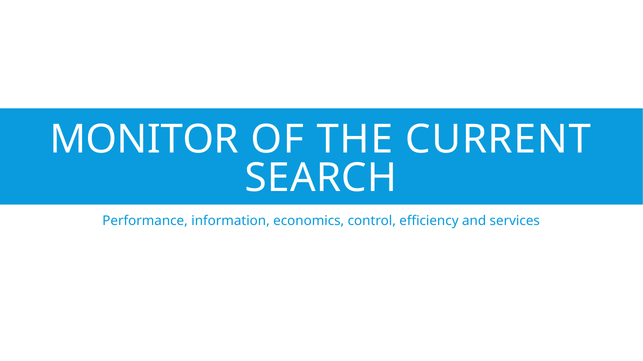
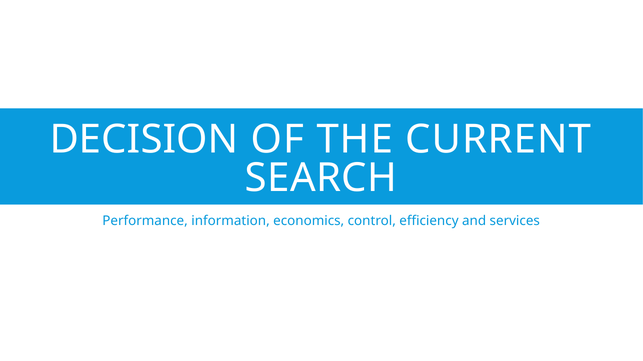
MONITOR: MONITOR -> DECISION (144, 140)
